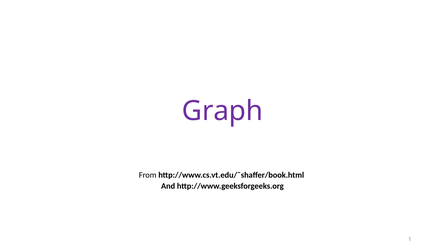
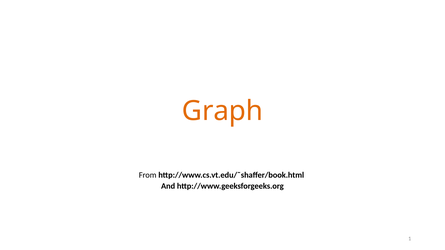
Graph colour: purple -> orange (223, 111)
